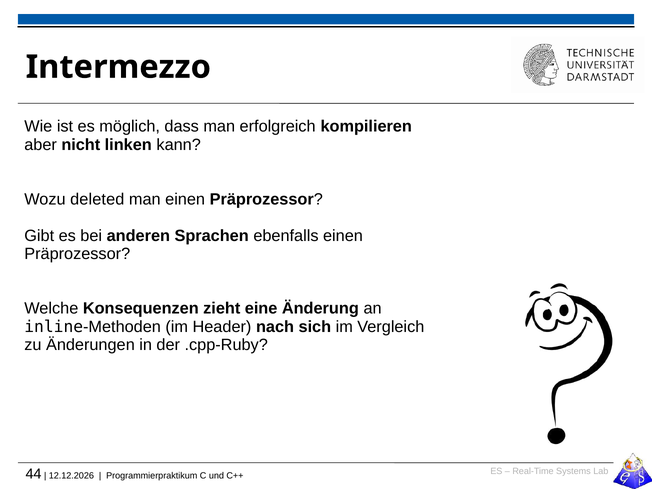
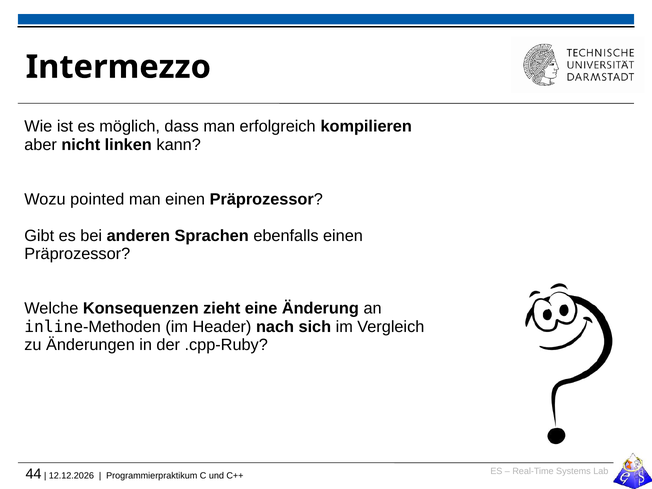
deleted: deleted -> pointed (97, 199)
